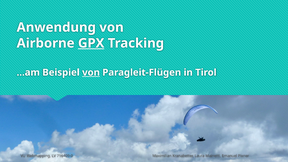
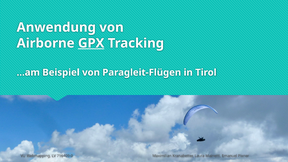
von underline: present -> none (91, 72)
